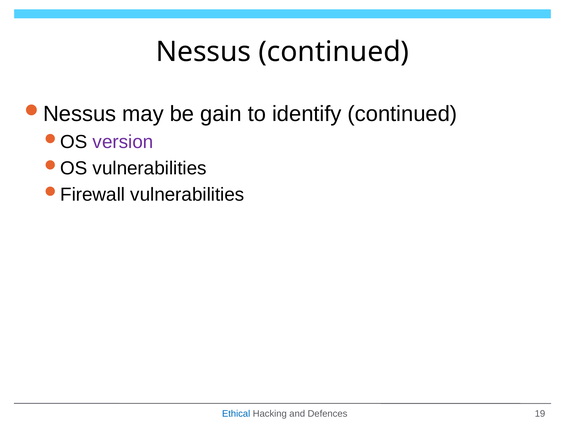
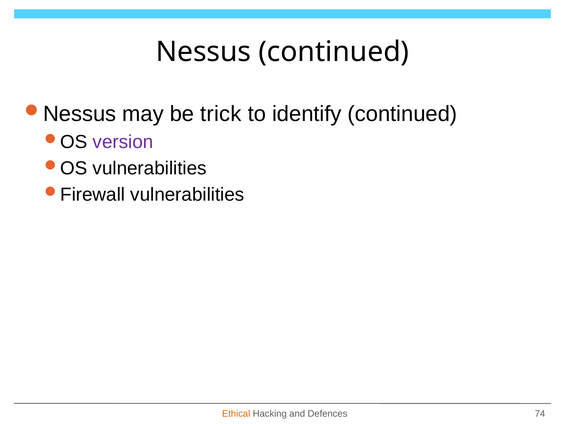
gain: gain -> trick (221, 114)
Ethical colour: blue -> orange (236, 413)
19: 19 -> 74 (540, 413)
